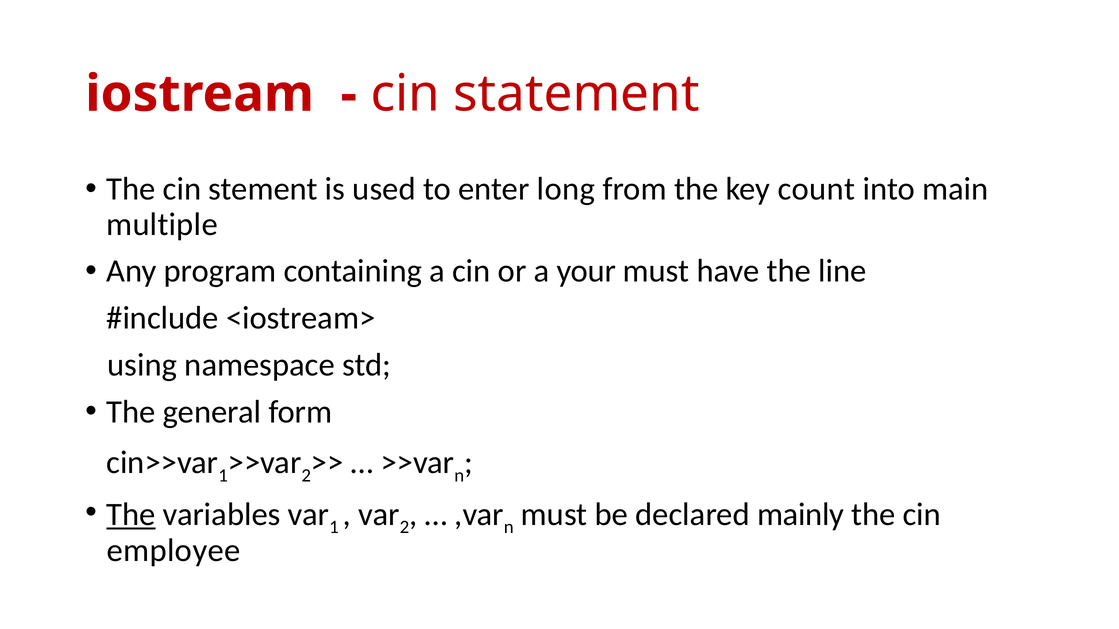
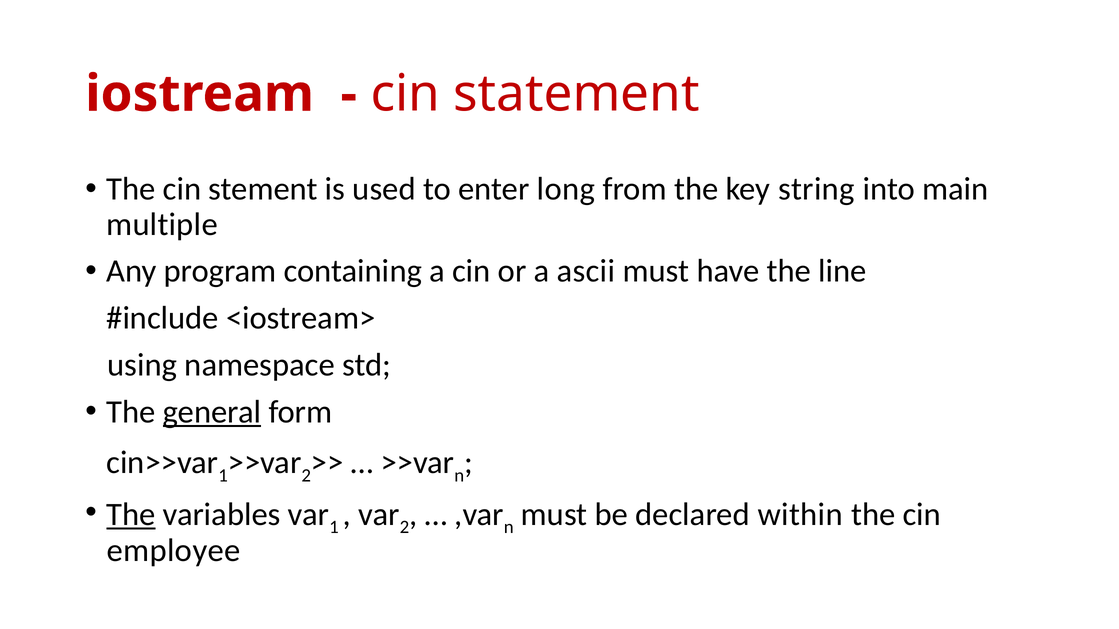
count: count -> string (816, 189)
your: your -> ascii (586, 271)
general underline: none -> present (212, 412)
mainly: mainly -> within (800, 515)
